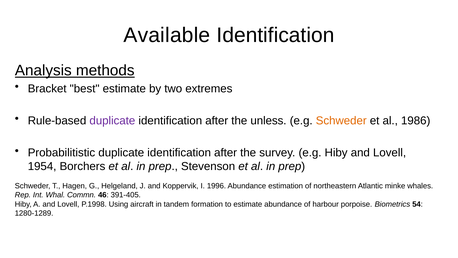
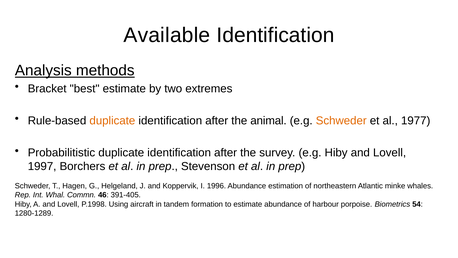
duplicate colour: purple -> orange (112, 121)
unless: unless -> animal (269, 121)
1986: 1986 -> 1977 (416, 121)
1954: 1954 -> 1997 (42, 166)
